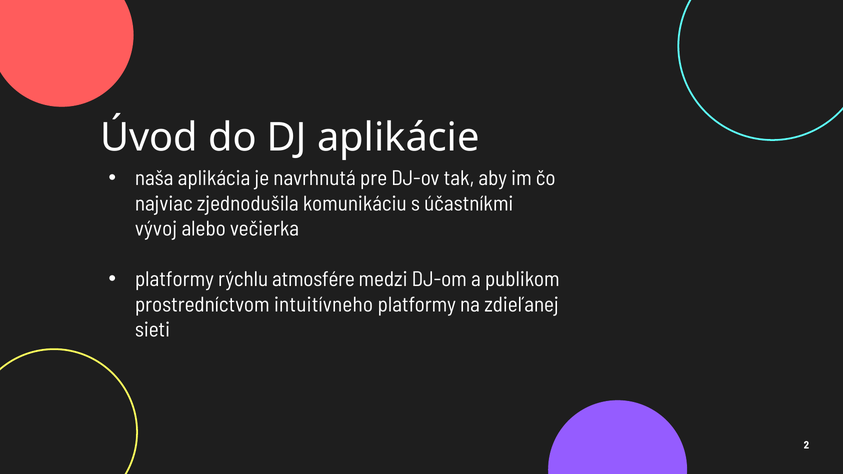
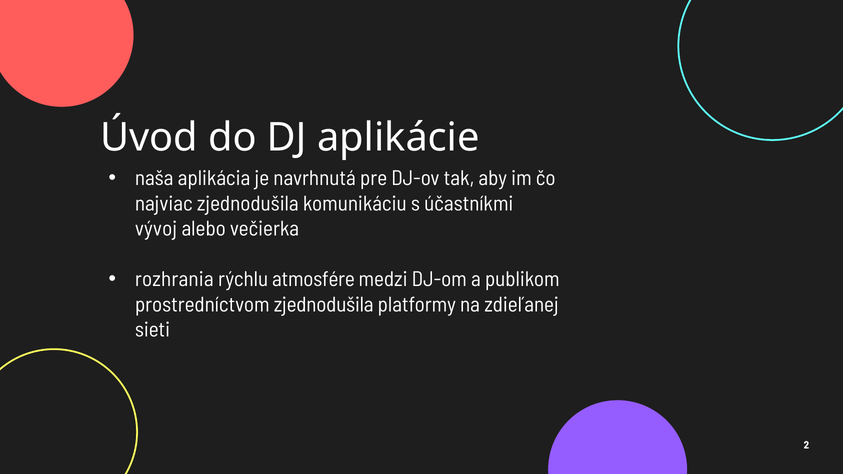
platformy: platformy -> rozhrania (174, 280)
prostredníctvom intuitívneho: intuitívneho -> zjednodušila (324, 305)
